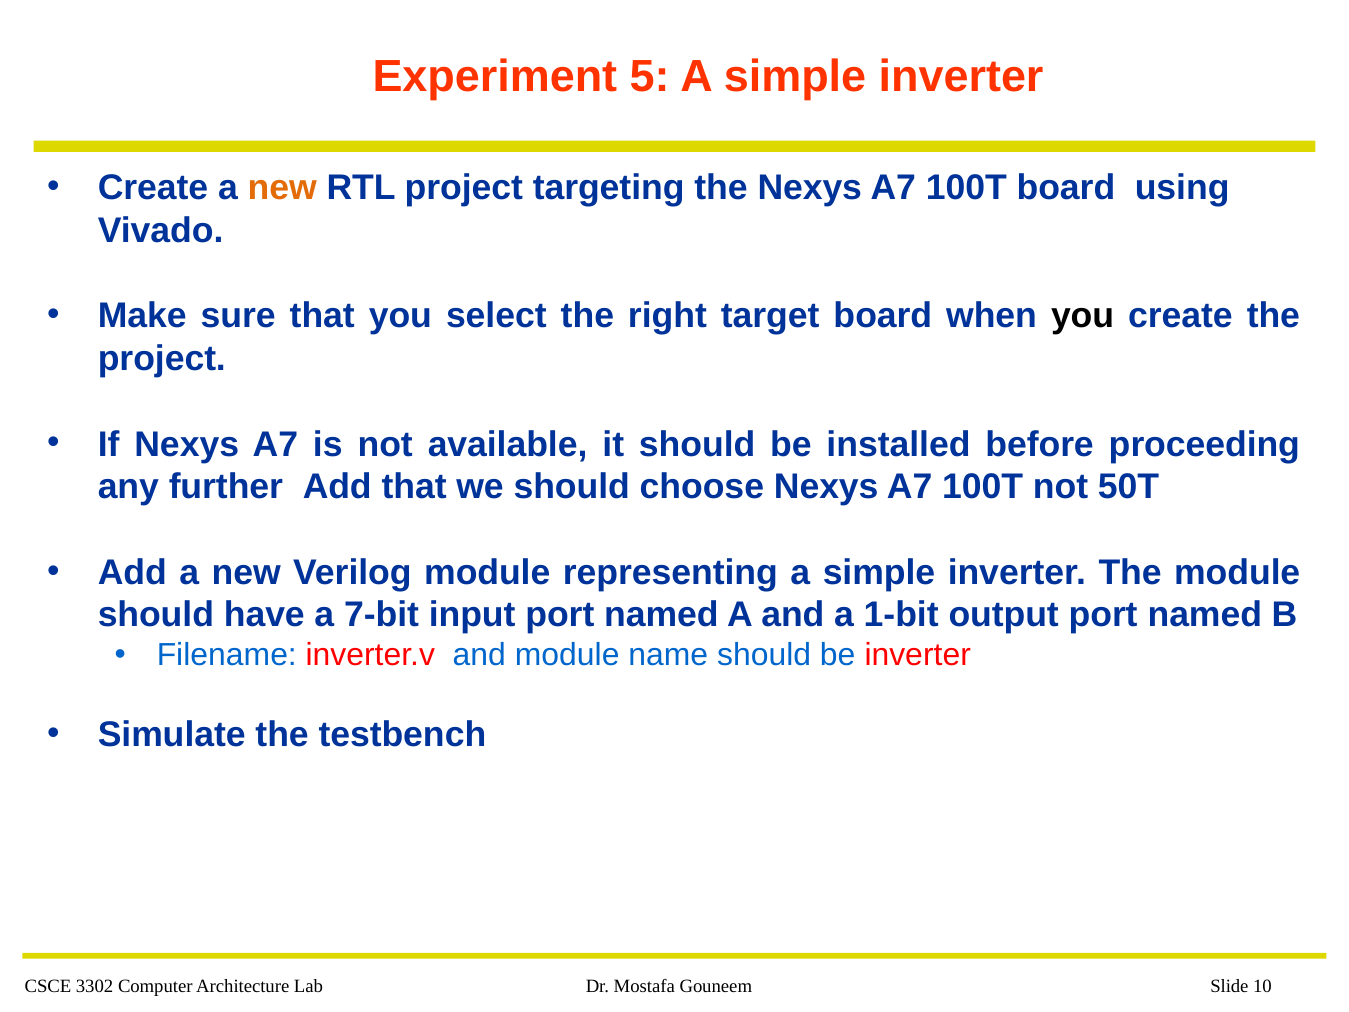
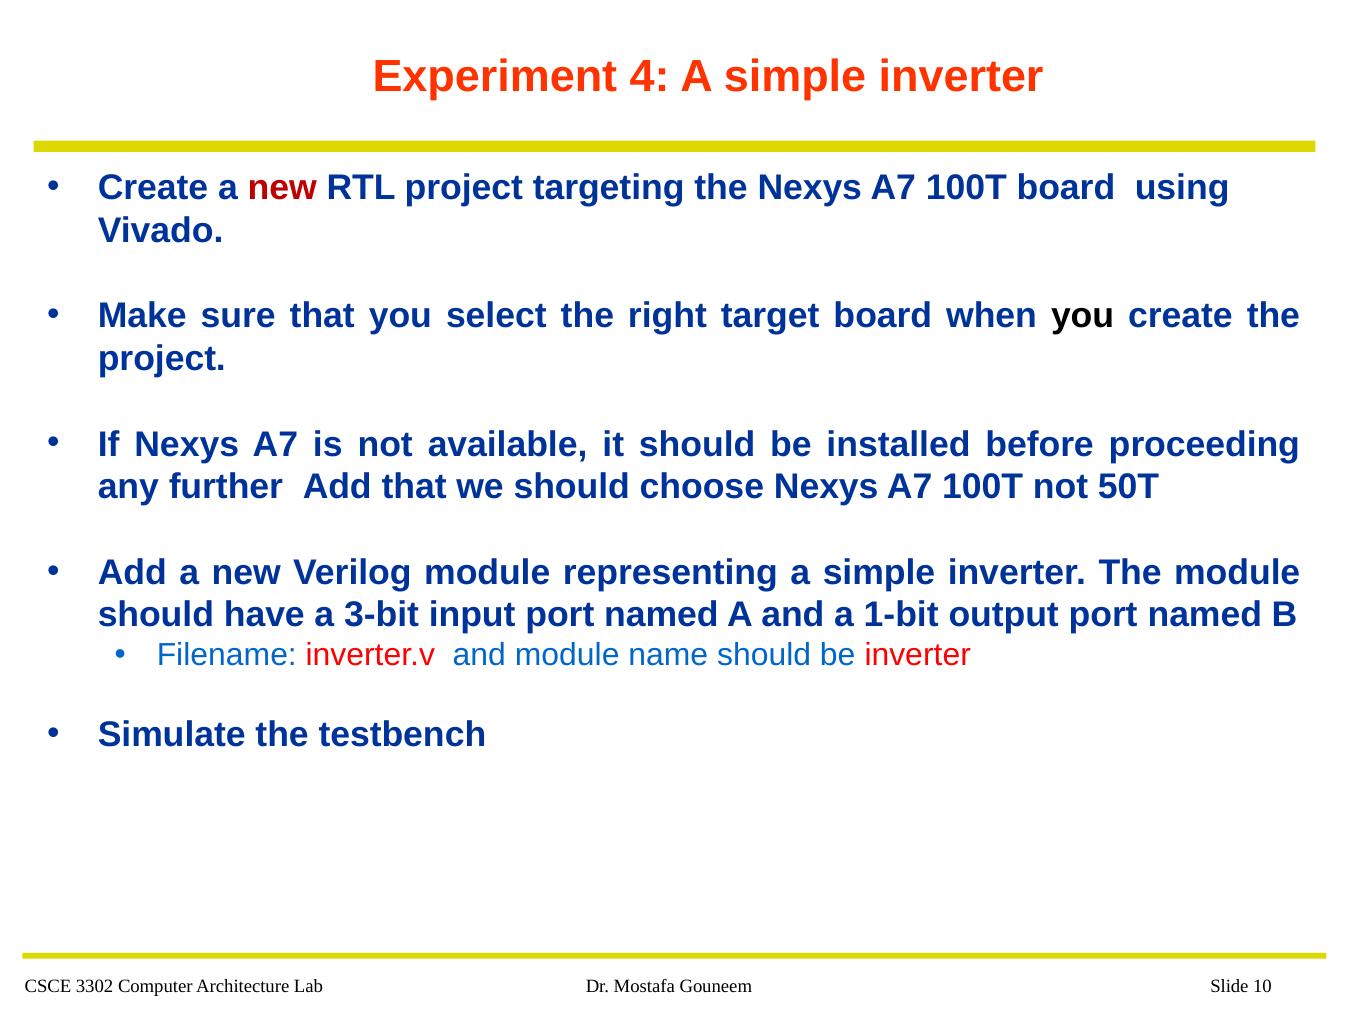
5: 5 -> 4 (650, 76)
new colour: orange -> red (282, 188)
7-bit: 7-bit -> 3-bit (382, 615)
